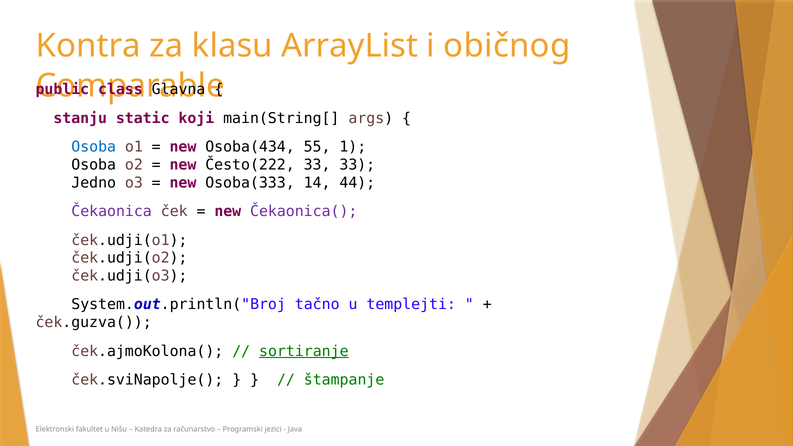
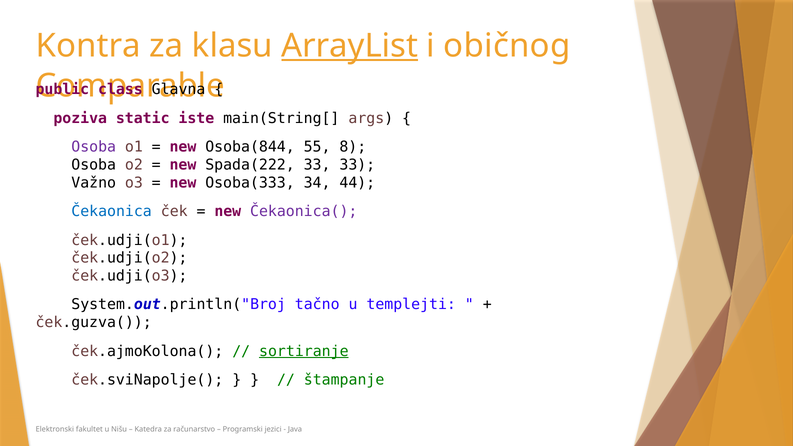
ArrayList underline: none -> present (350, 46)
stanju: stanju -> poziva (80, 118)
koji: koji -> iste (196, 118)
Osoba colour: blue -> purple (94, 147)
Osoba(434: Osoba(434 -> Osoba(844 (250, 147)
1: 1 -> 8 (353, 147)
Često(222: Često(222 -> Spada(222 (250, 165)
Jedno: Jedno -> Važno (94, 183)
14: 14 -> 34 (317, 183)
Čekaonica colour: purple -> blue (112, 211)
